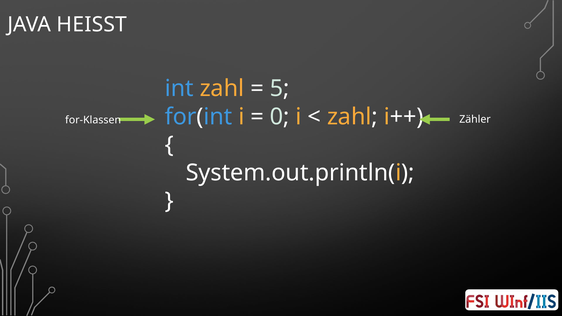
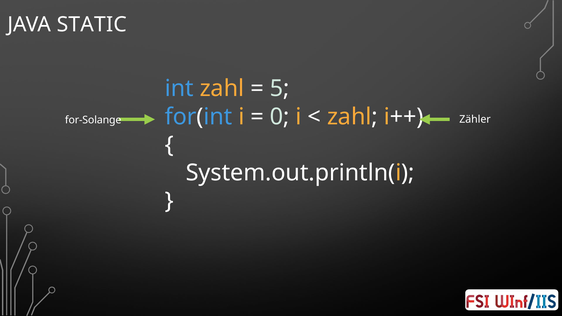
HEISST: HEISST -> STATIC (92, 24)
for-Klassen: for-Klassen -> for-Solange (93, 120)
